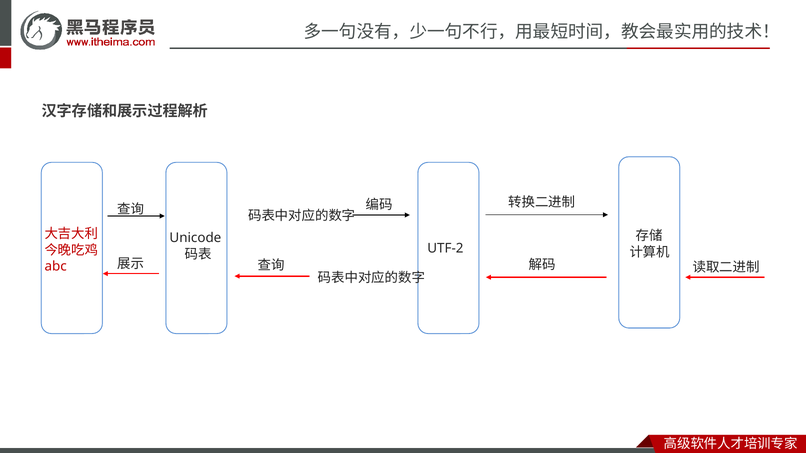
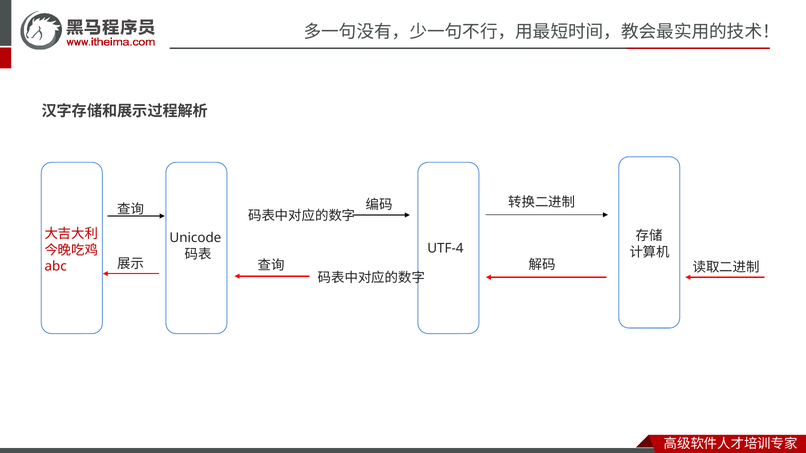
UTF-2: UTF-2 -> UTF-4 (445, 248)
